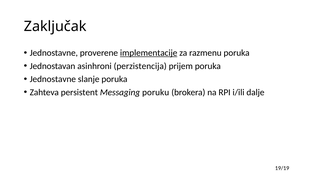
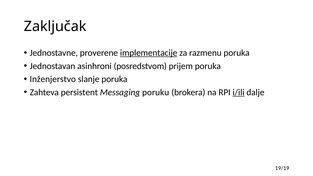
perzistencija: perzistencija -> posredstvom (140, 66)
Jednostavne: Jednostavne -> Inženjerstvo (53, 79)
i/ili underline: none -> present (238, 92)
